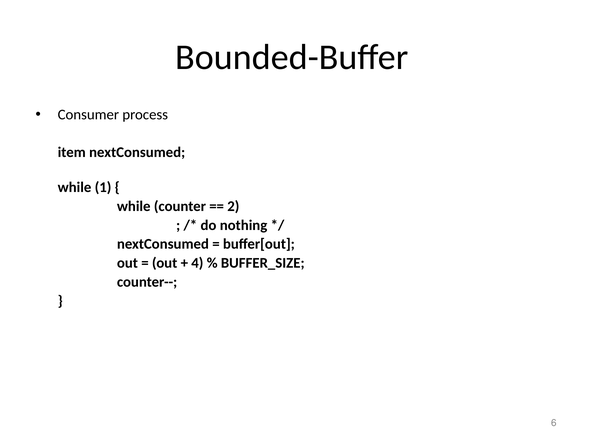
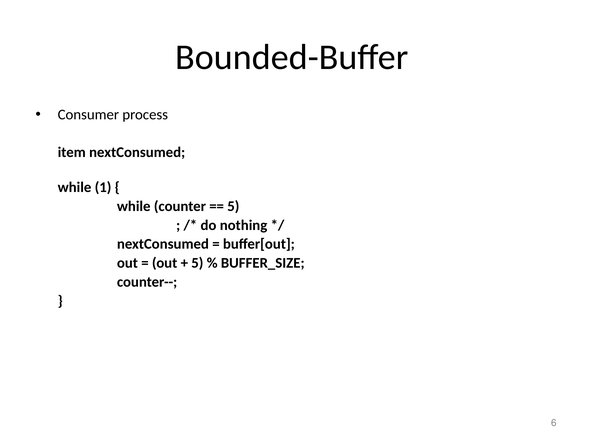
2: 2 -> 5 (233, 206)
4: 4 -> 5 (197, 263)
